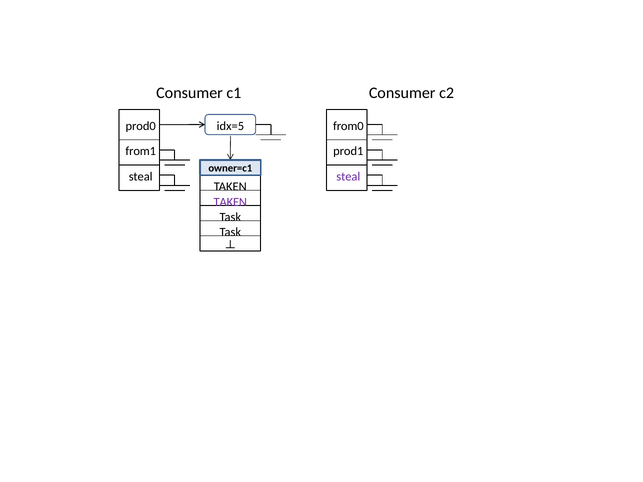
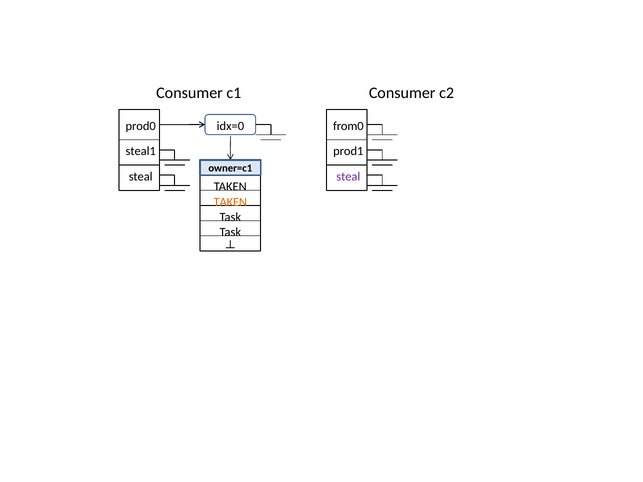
idx=5: idx=5 -> idx=0 (230, 126)
from1: from1 -> steal1 (141, 151)
TAKEN colour: purple -> orange (230, 202)
